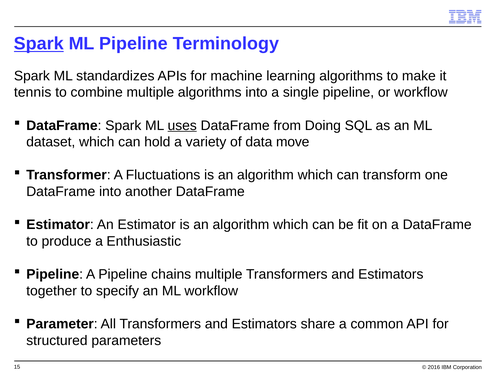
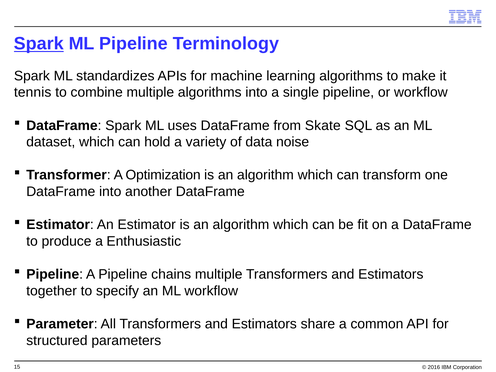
uses underline: present -> none (182, 125)
Doing: Doing -> Skate (323, 125)
move: move -> noise (293, 142)
Fluctuations: Fluctuations -> Optimization (163, 175)
